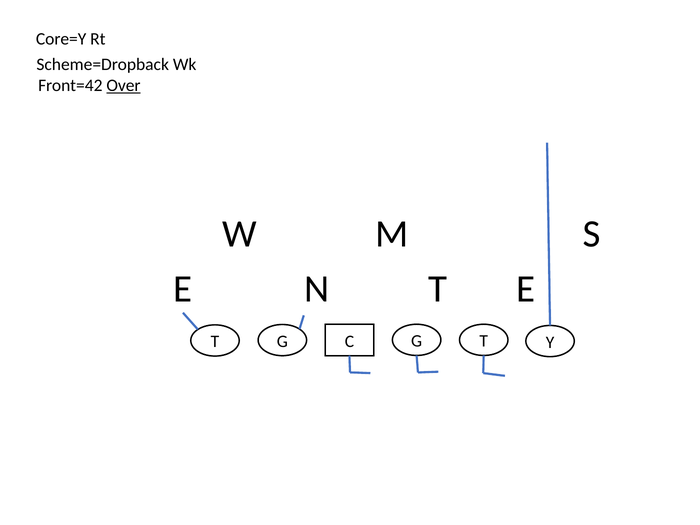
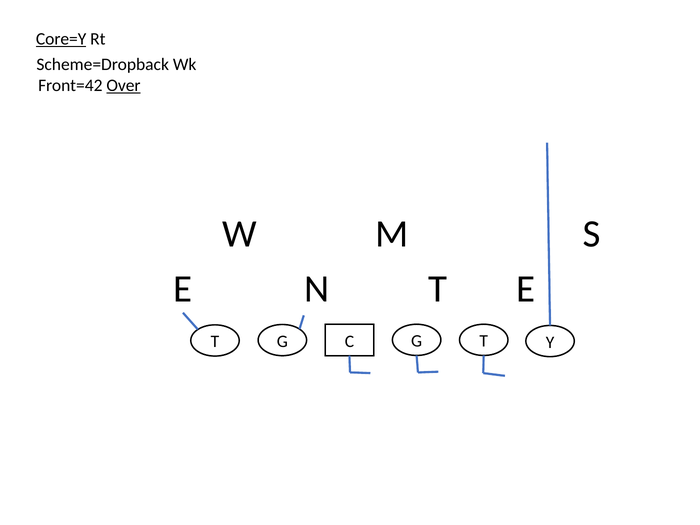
Core=Y underline: none -> present (61, 39)
